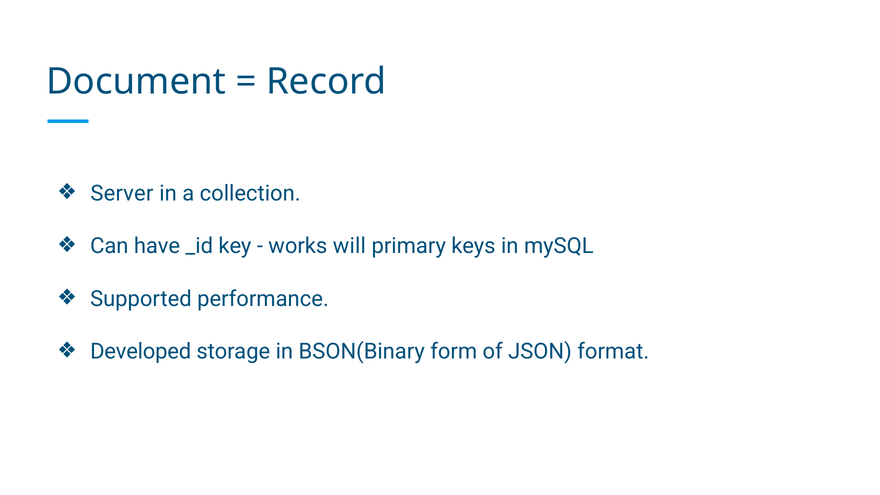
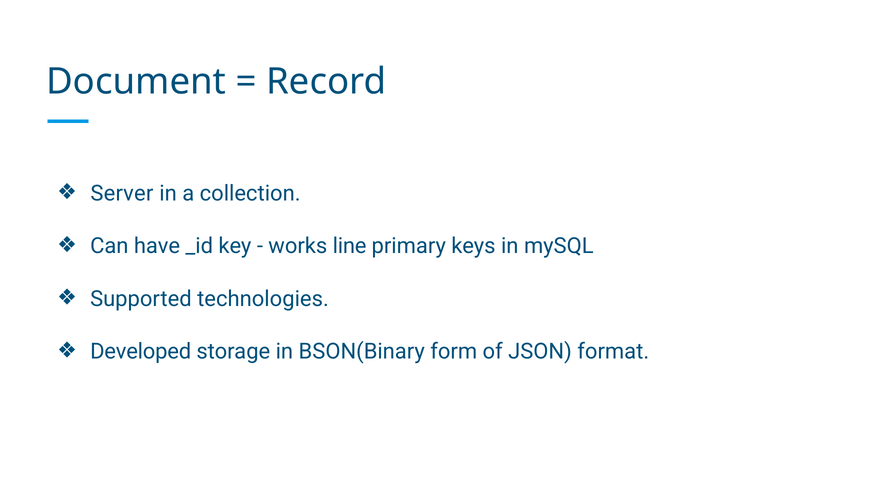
will: will -> line (350, 246)
performance: performance -> technologies (263, 299)
